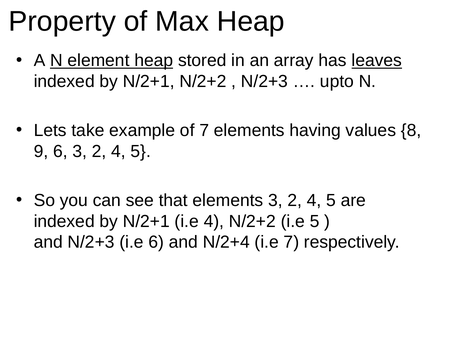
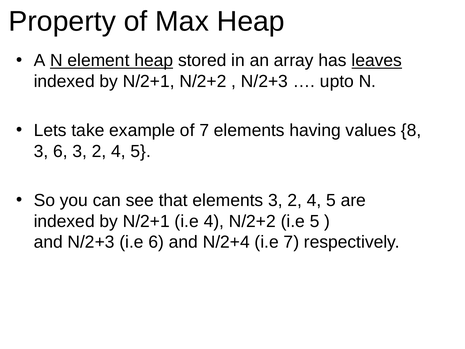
9: 9 -> 3 (41, 151)
